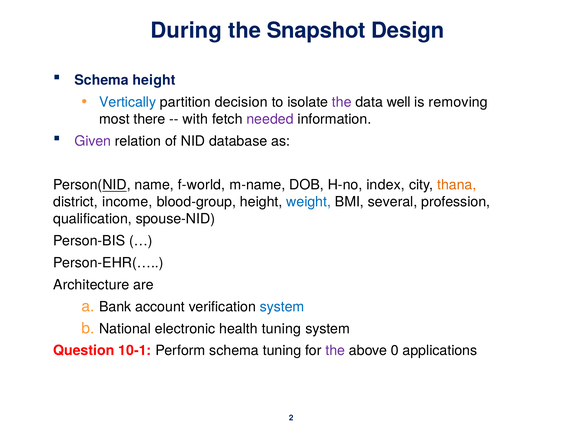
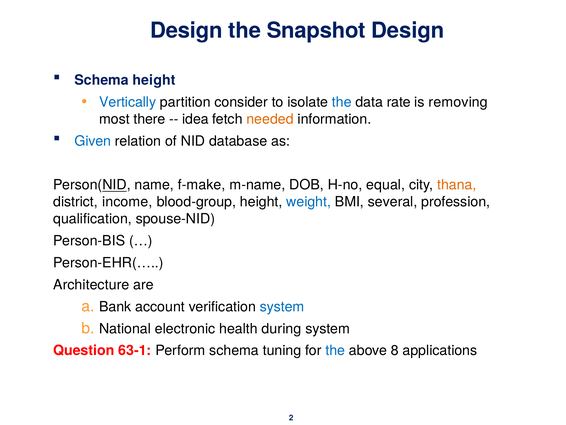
During: During -> Design (186, 30)
decision: decision -> consider (241, 102)
the colour: purple -> blue (342, 102)
well: well -> rate (399, 102)
with: with -> idea (195, 119)
needed colour: purple -> orange (270, 119)
Given colour: purple -> blue (93, 141)
f-world: f-world -> f-make (202, 185)
index: index -> equal (386, 185)
health tuning: tuning -> during (282, 328)
10-1: 10-1 -> 63-1 (135, 350)
the colour: purple -> blue (335, 350)
0: 0 -> 8 (395, 350)
